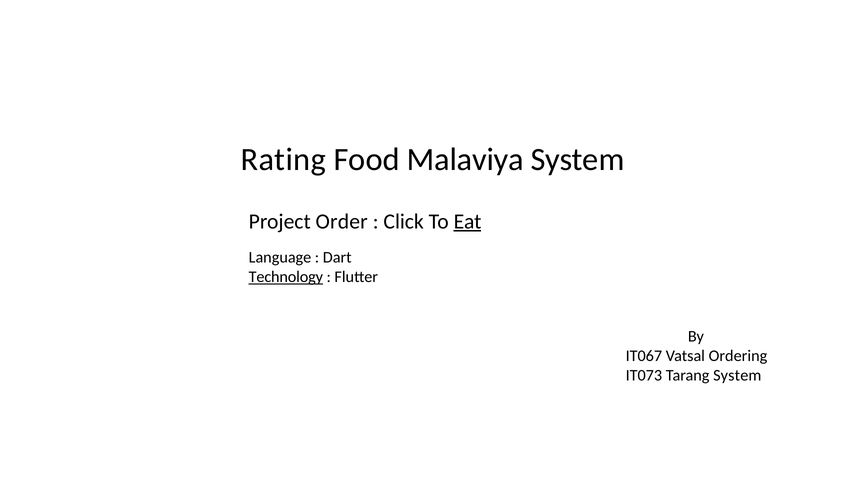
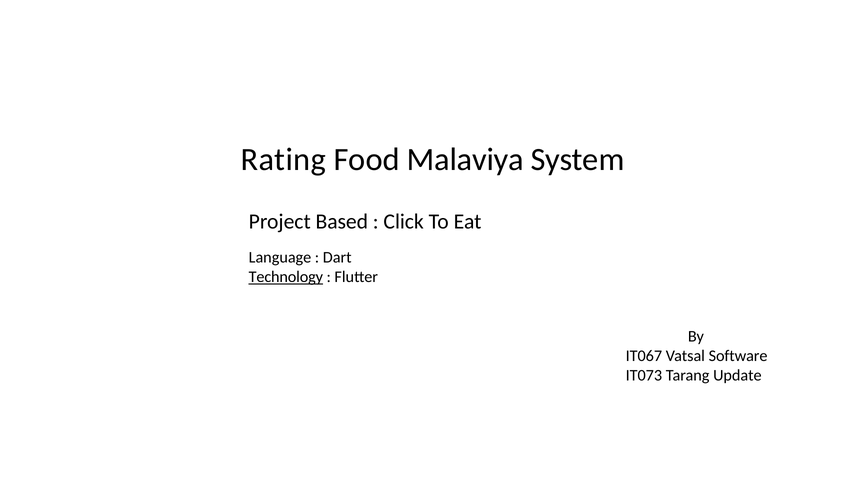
Order: Order -> Based (342, 221)
Eat underline: present -> none (468, 221)
Ordering: Ordering -> Software (738, 356)
Tarang System: System -> Update (737, 375)
